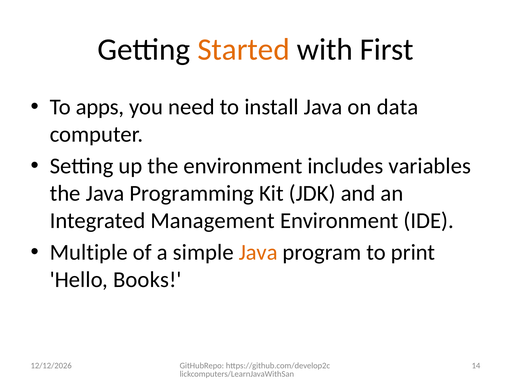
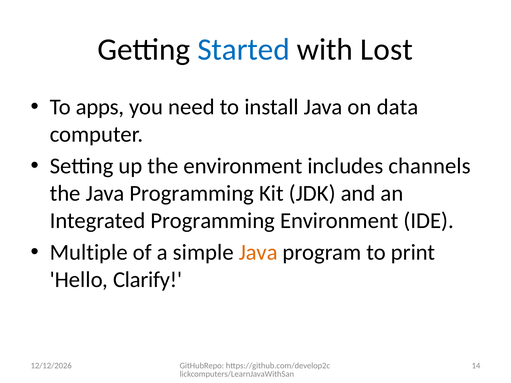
Started colour: orange -> blue (244, 49)
First: First -> Lost (386, 49)
variables: variables -> channels (430, 166)
Integrated Management: Management -> Programming (213, 221)
Books: Books -> Clarify (148, 280)
